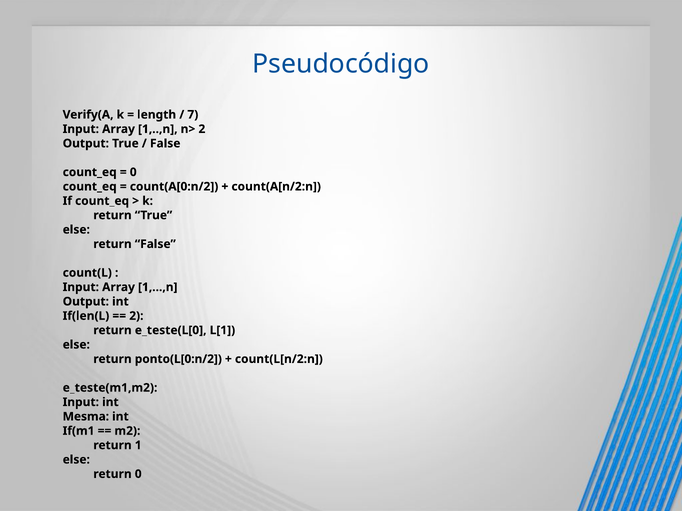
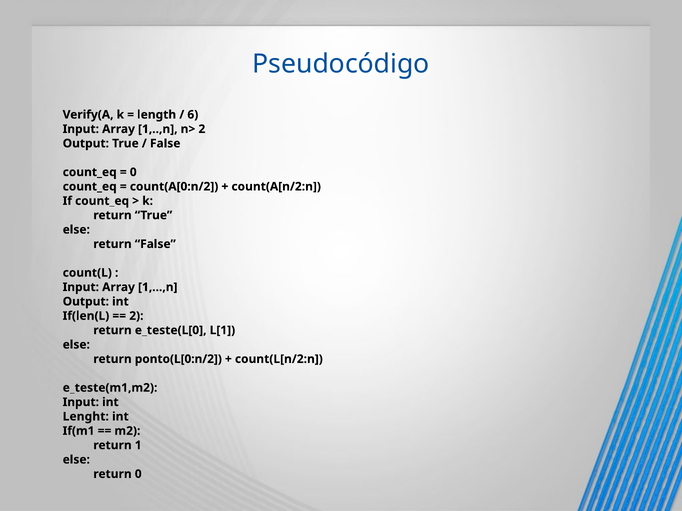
7: 7 -> 6 (193, 115)
Mesma: Mesma -> Lenght (86, 417)
